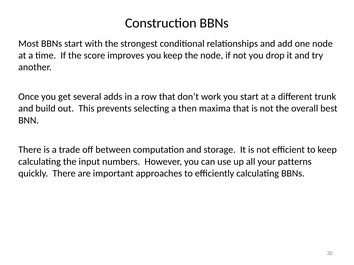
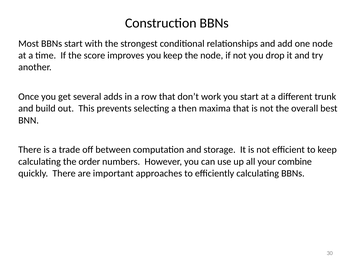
input: input -> order (89, 162)
patterns: patterns -> combine (295, 162)
